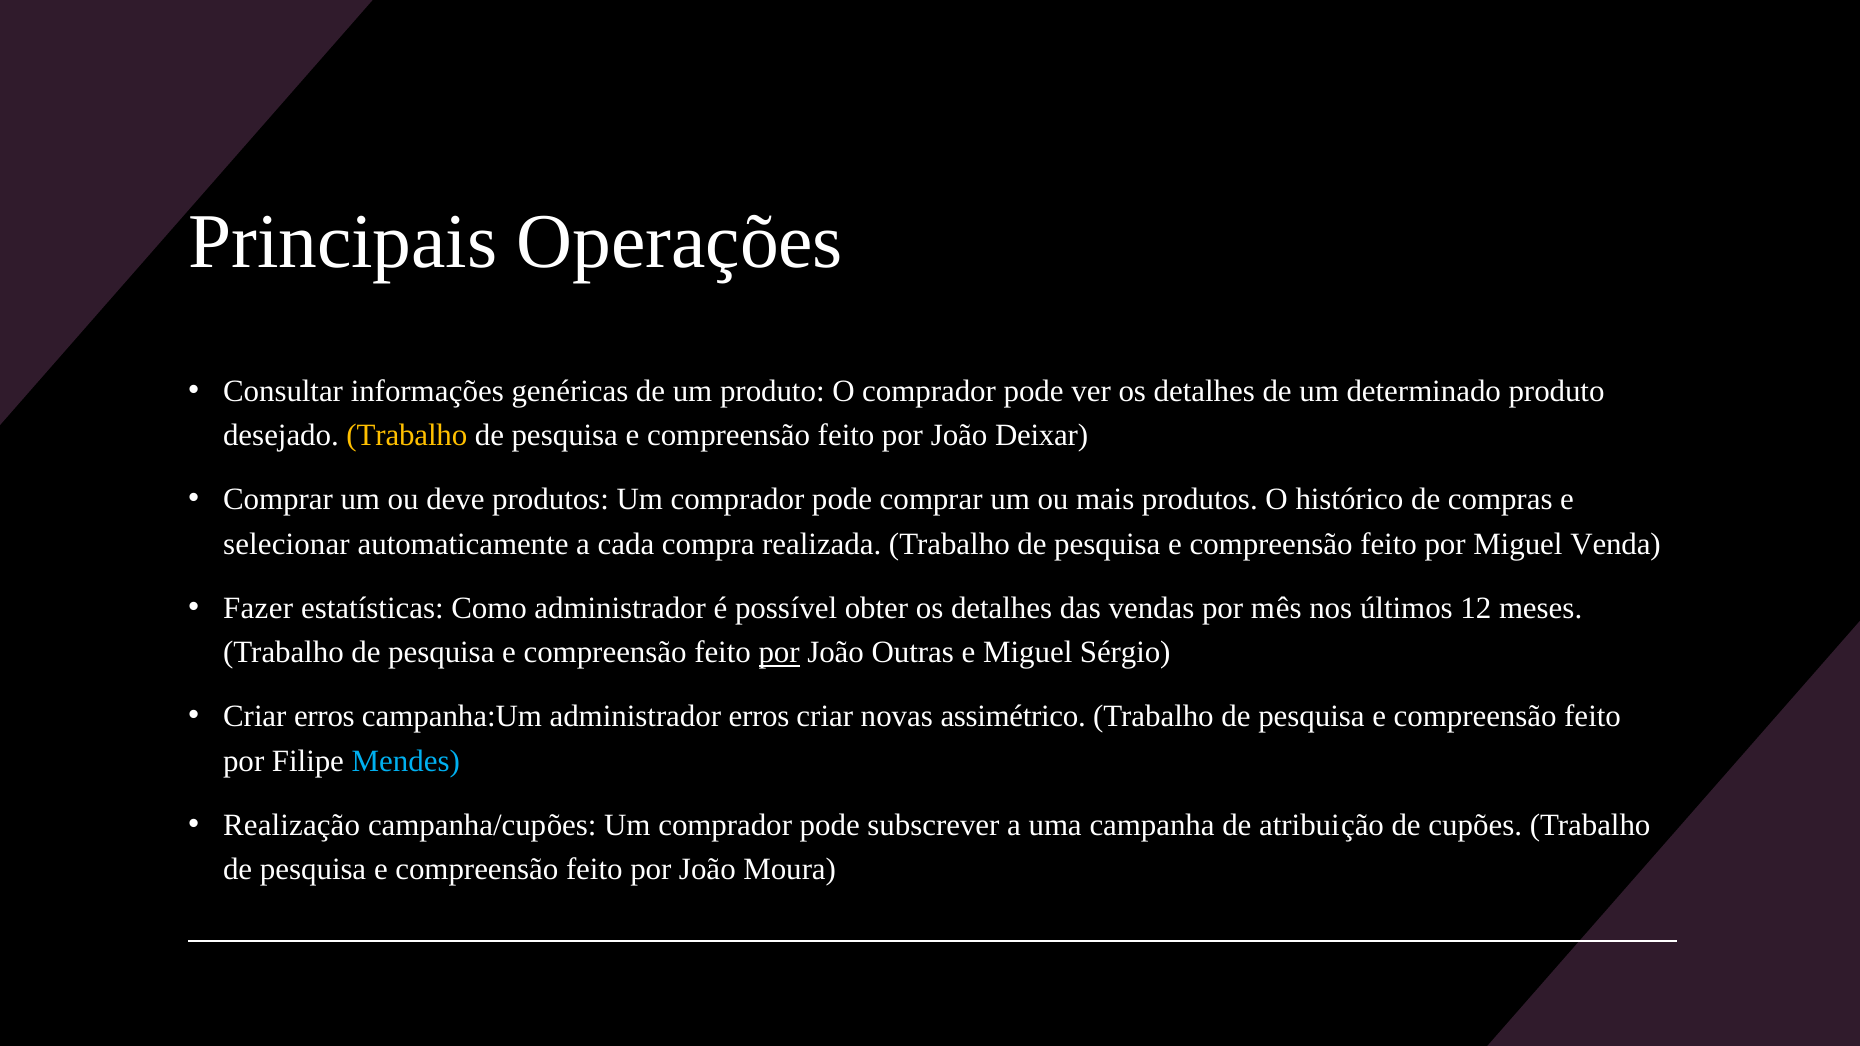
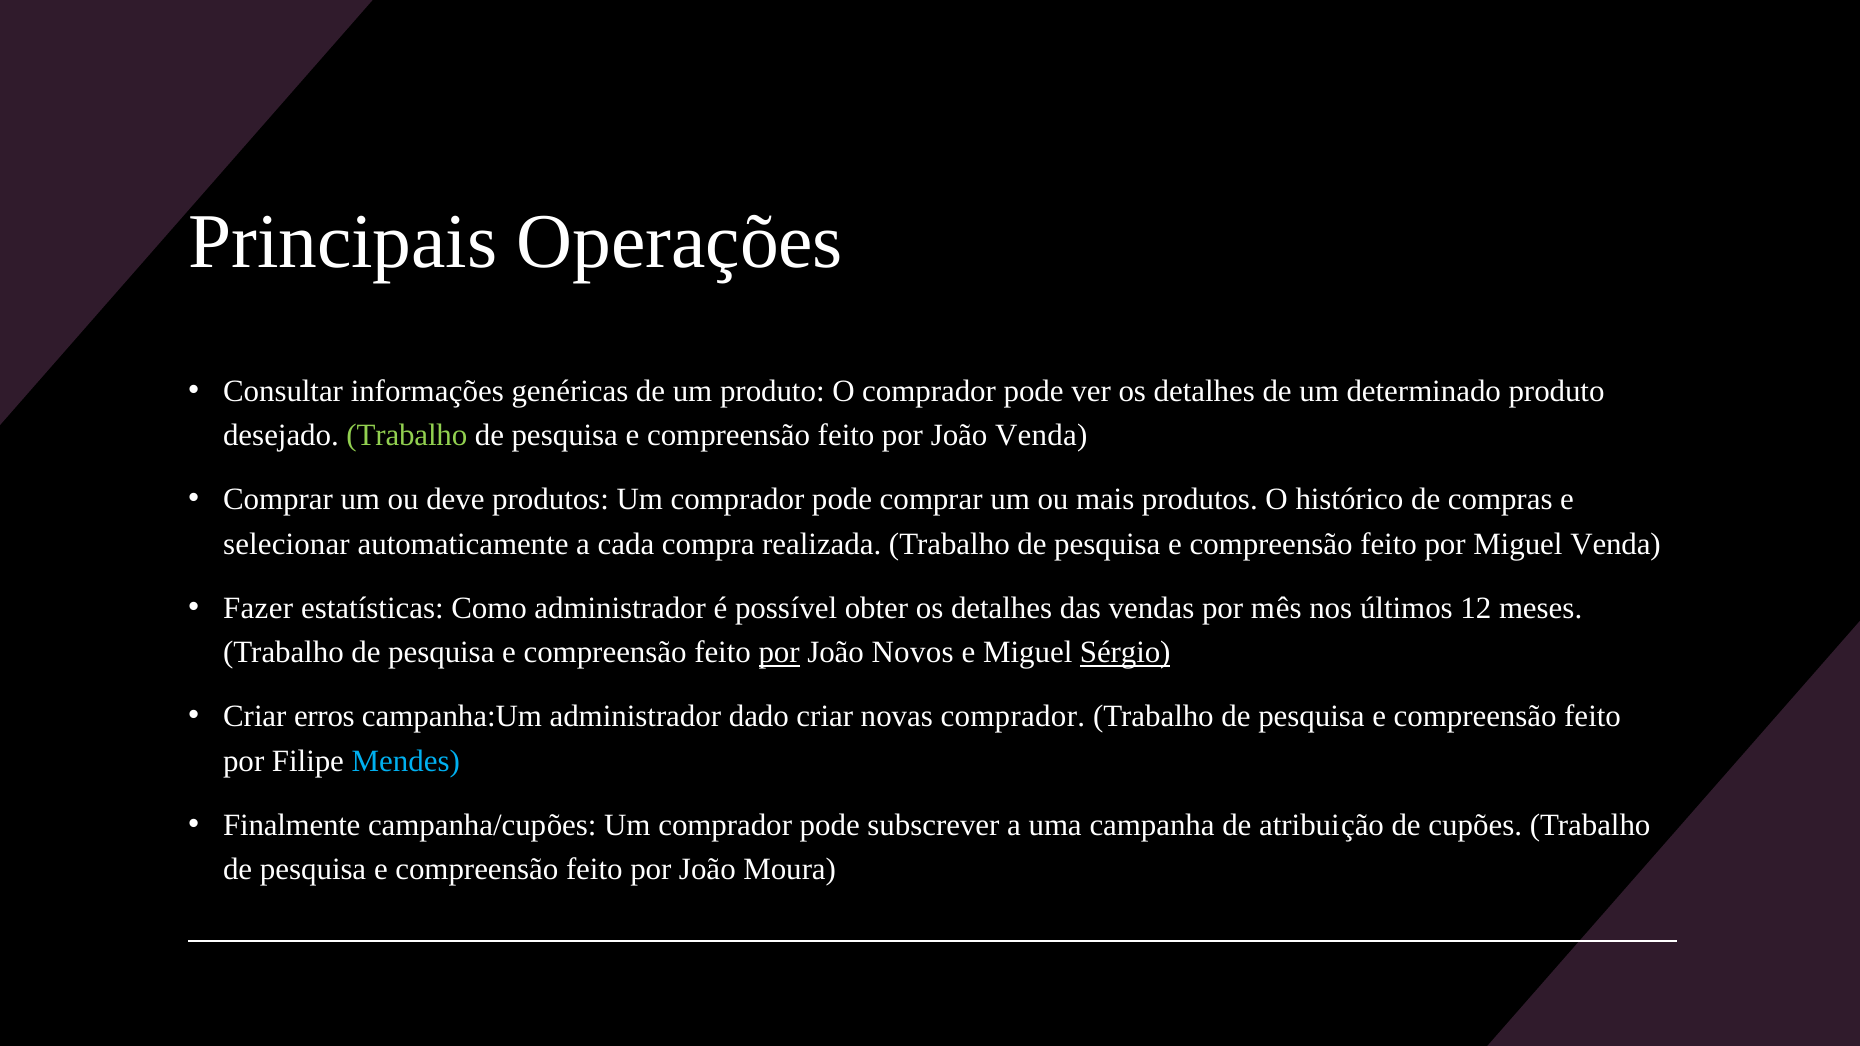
Trabalho colour: yellow -> light green (407, 436)
João Deixar: Deixar -> Venda (1041, 436)
Outras: Outras -> Novos (913, 653)
Sérgio underline: none -> present (1125, 653)
administrador erros: erros -> dado (759, 717)
novas assimétrico: assimétrico -> comprador (1013, 717)
Realização: Realização -> Finalmente (292, 825)
